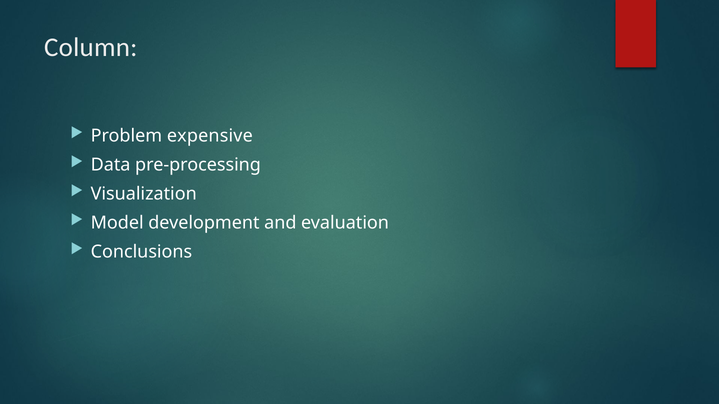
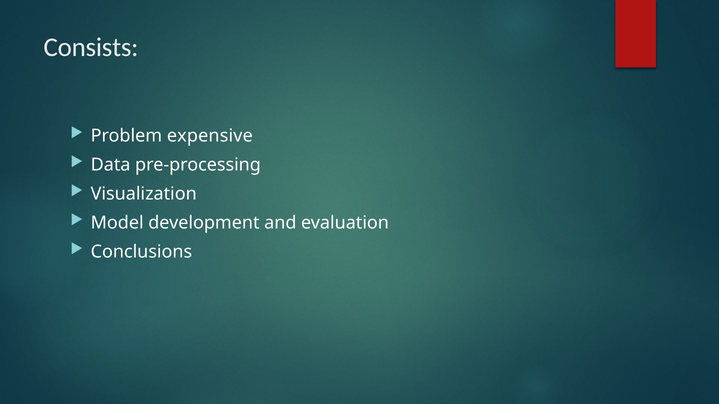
Column: Column -> Consists (91, 47)
